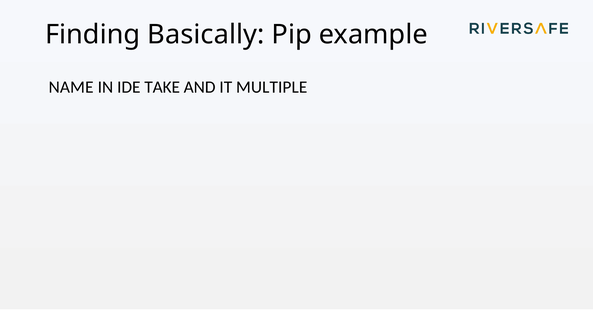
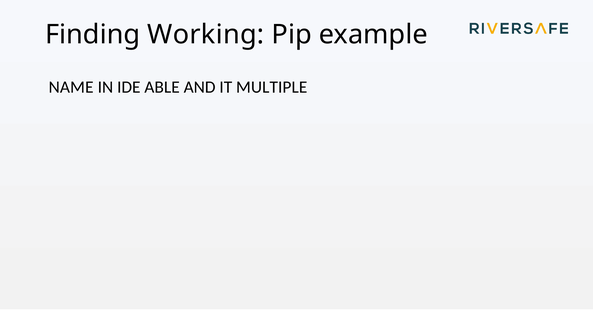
Basically: Basically -> Working (206, 34)
TAKE: TAKE -> ABLE (162, 87)
